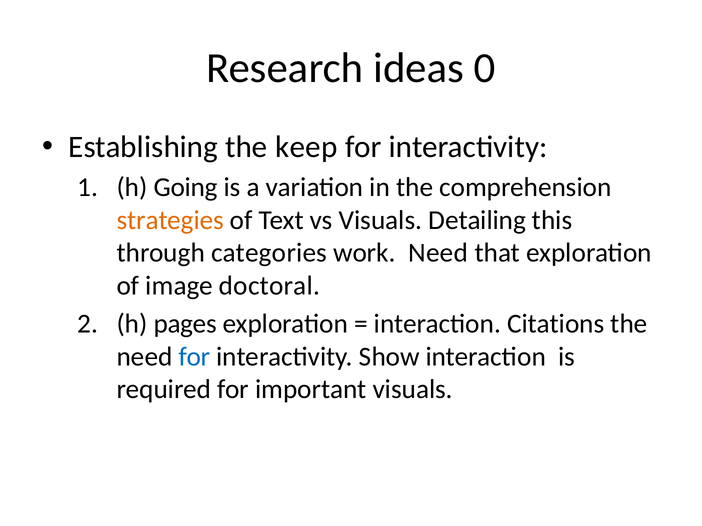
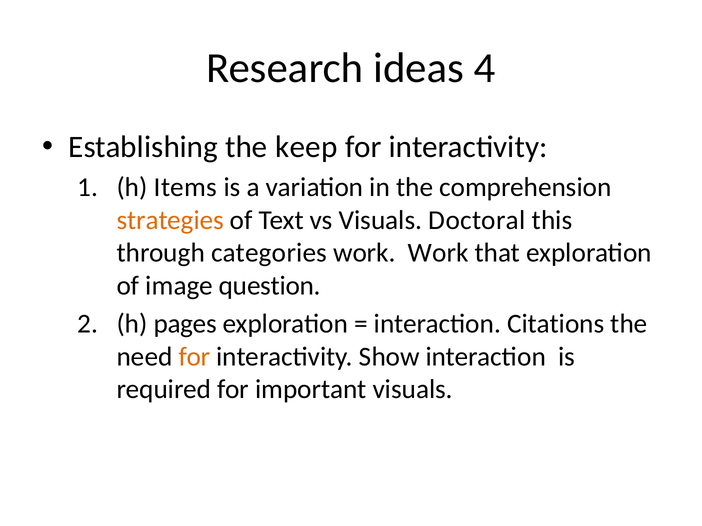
0: 0 -> 4 (485, 68)
Going: Going -> Items (185, 188)
Detailing: Detailing -> Doctoral (477, 220)
work Need: Need -> Work (438, 253)
doctoral: doctoral -> question (270, 286)
for colour: blue -> orange (194, 357)
